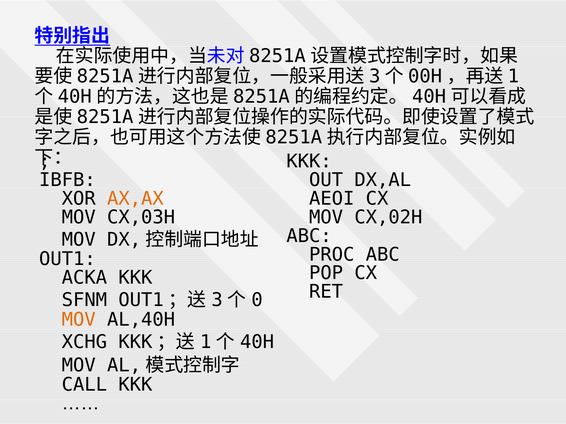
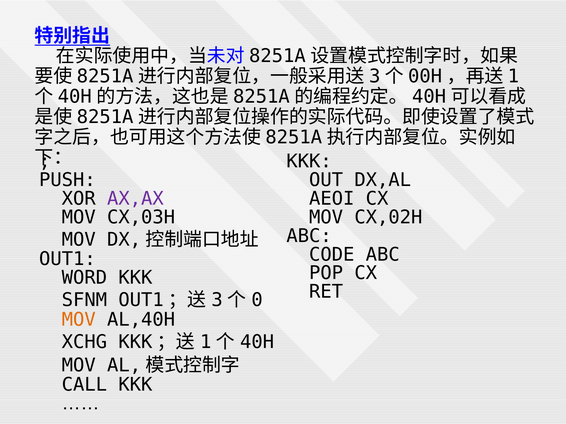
IBFB: IBFB -> PUSH (67, 180)
AX,AX colour: orange -> purple (135, 199)
PROC: PROC -> CODE (332, 255)
ACKA: ACKA -> WORD (84, 278)
